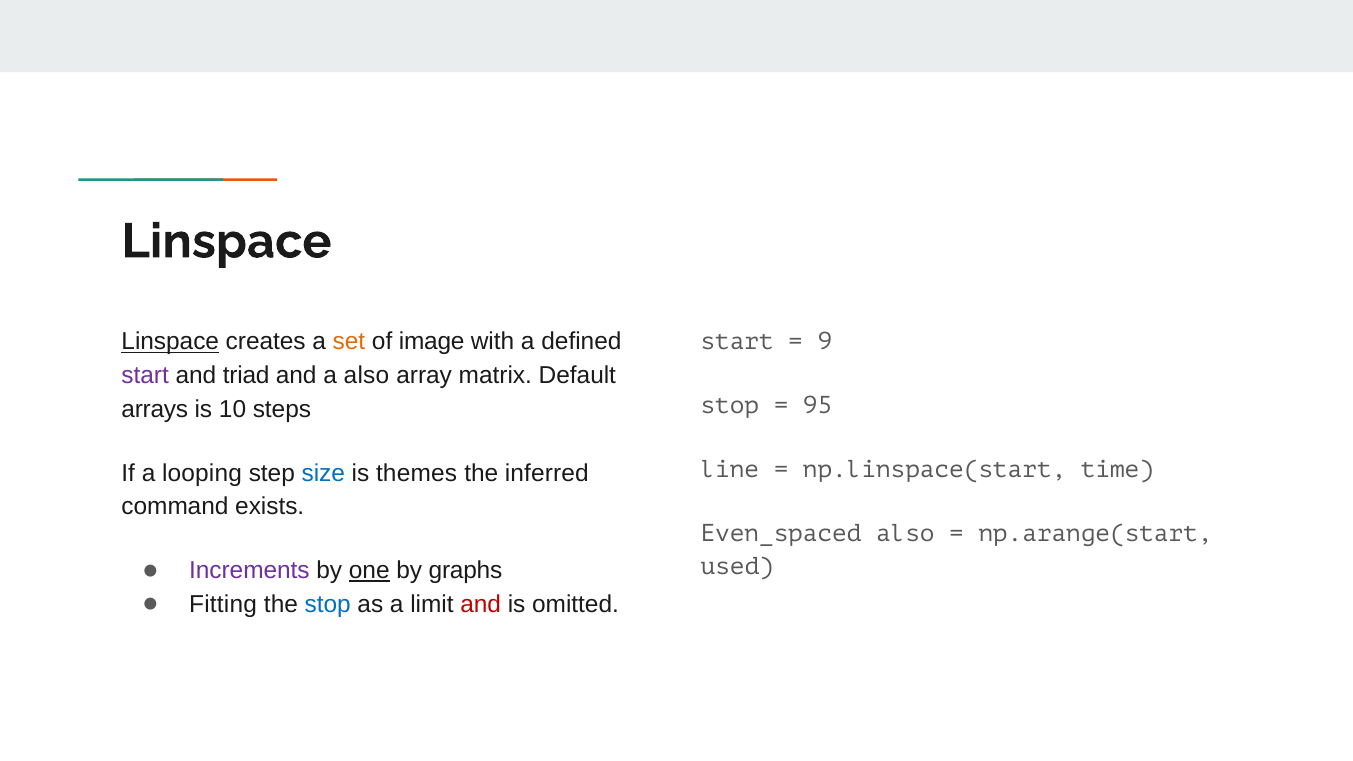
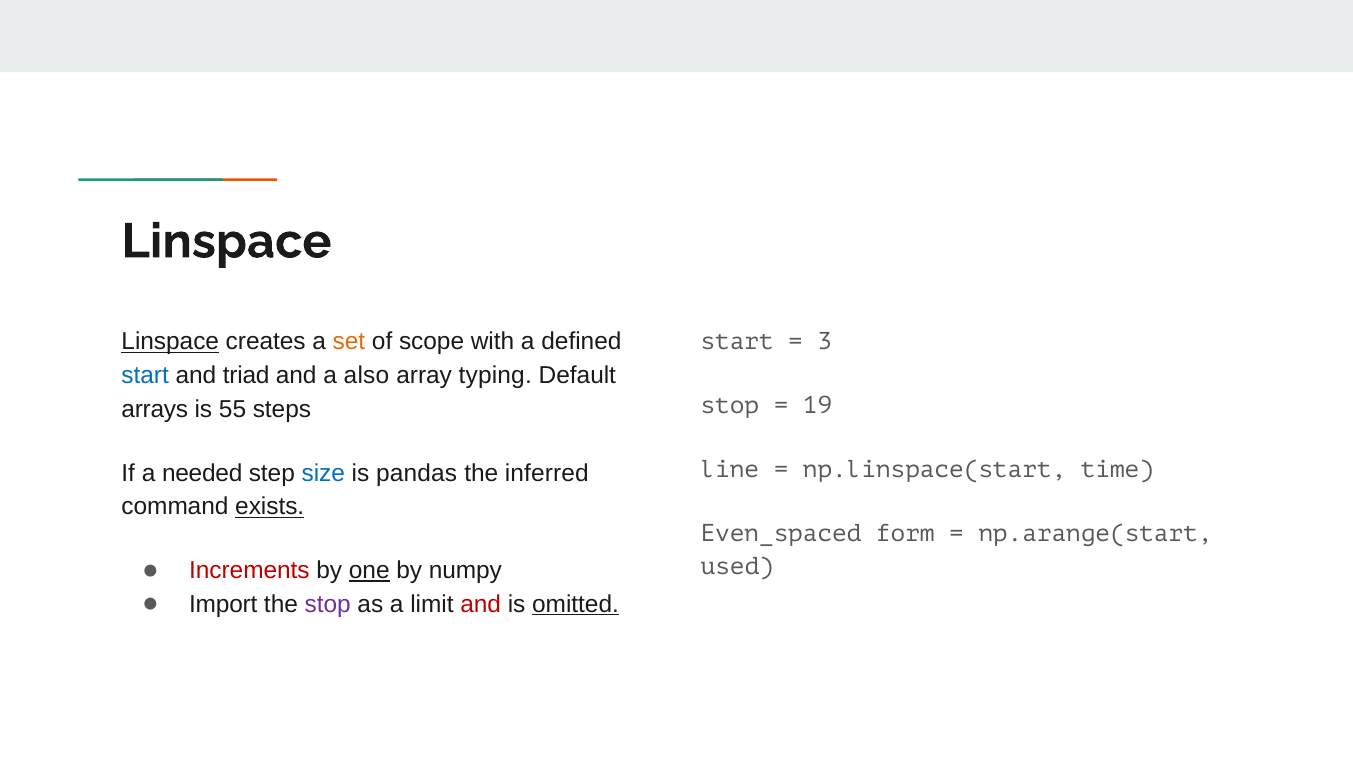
image: image -> scope (432, 342)
9: 9 -> 3 (825, 342)
start colour: purple -> blue (145, 376)
matrix: matrix -> typing (495, 376)
95: 95 -> 19 (818, 406)
10: 10 -> 55 (233, 409)
looping: looping -> needed (202, 473)
themes: themes -> pandas (417, 473)
exists underline: none -> present (270, 507)
Even_spaced also: also -> form (905, 533)
Increments colour: purple -> red (249, 571)
graphs: graphs -> numpy (465, 571)
Fitting: Fitting -> Import (223, 604)
stop colour: blue -> purple (328, 604)
omitted underline: none -> present (575, 604)
